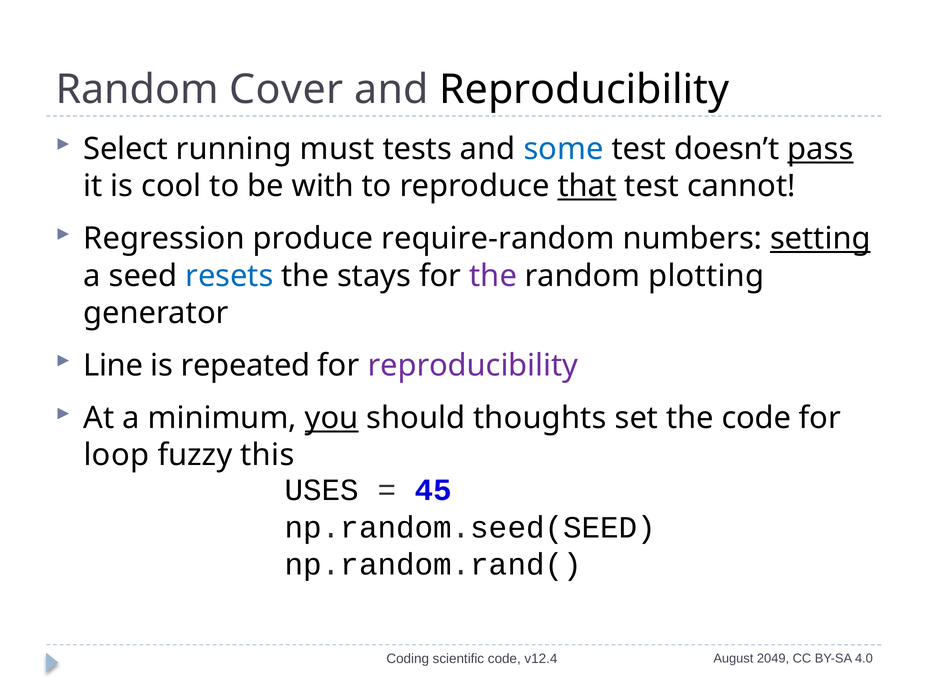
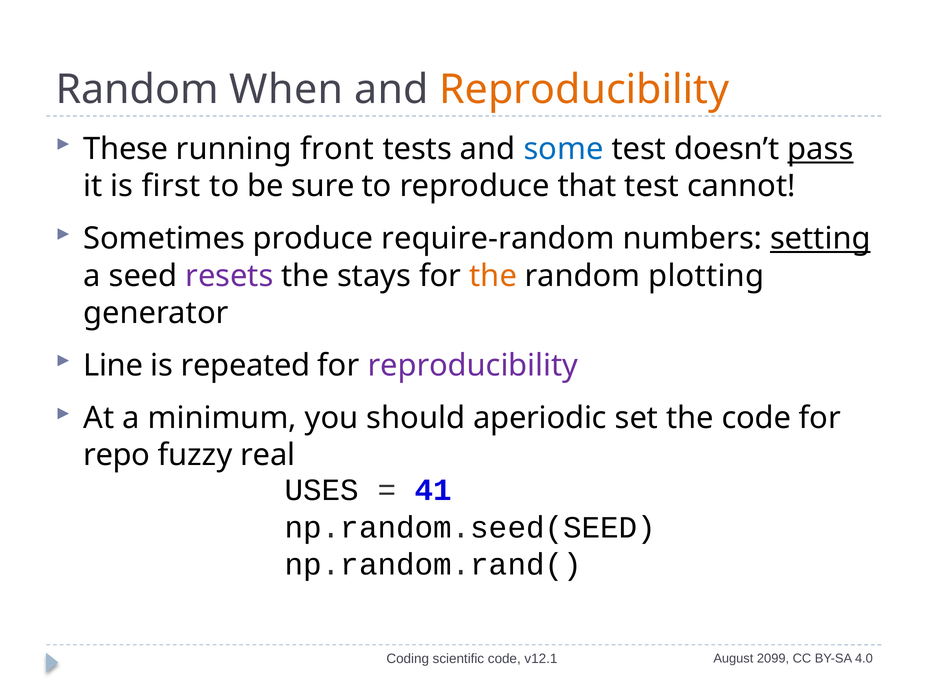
Cover: Cover -> When (286, 90)
Reproducibility colour: black -> orange (584, 90)
Select: Select -> These (126, 149)
must: must -> front (337, 149)
cool: cool -> first (171, 186)
with: with -> sure (323, 186)
that underline: present -> none (587, 186)
Regression: Regression -> Sometimes (164, 239)
resets colour: blue -> purple (229, 276)
the colour: purple -> orange (493, 276)
you underline: present -> none (332, 418)
thoughts: thoughts -> aperiodic (540, 418)
loop: loop -> repo (117, 455)
this: this -> real (268, 455)
45: 45 -> 41 (433, 490)
2049: 2049 -> 2099 (773, 658)
v12.4: v12.4 -> v12.1 (541, 659)
